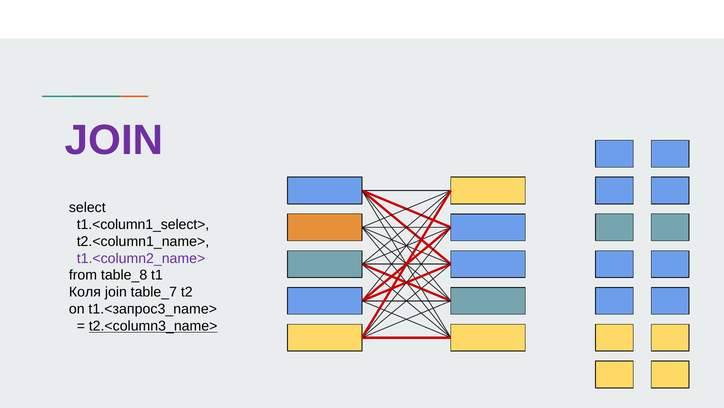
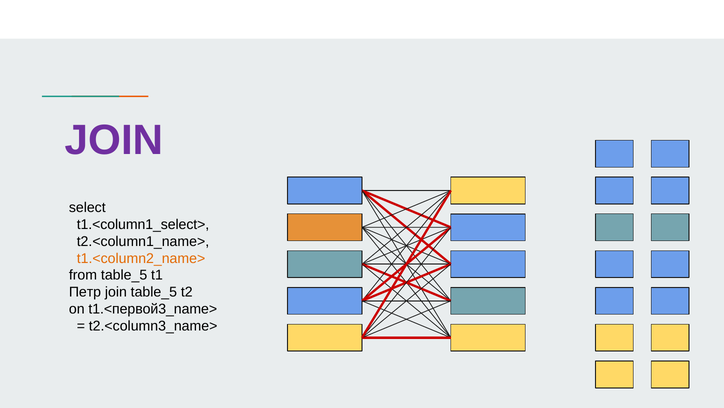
t1.<column2_name> colour: purple -> orange (141, 258)
from table_8: table_8 -> table_5 (124, 275)
Коля: Коля -> Петр (85, 292)
join table_7: table_7 -> table_5 (154, 292)
t1.<запрос3_name>: t1.<запрос3_name> -> t1.<первой3_name> (153, 309)
t2.<column3_name> underline: present -> none (153, 326)
